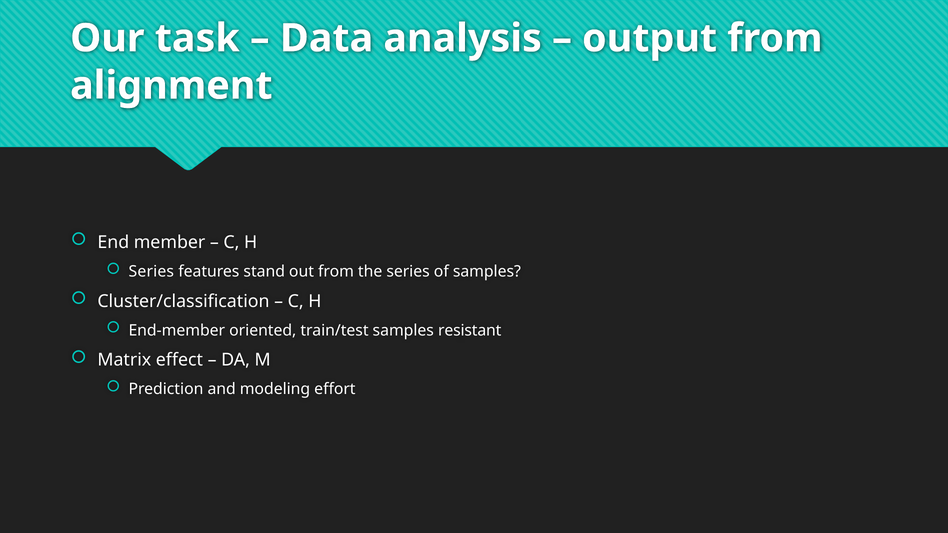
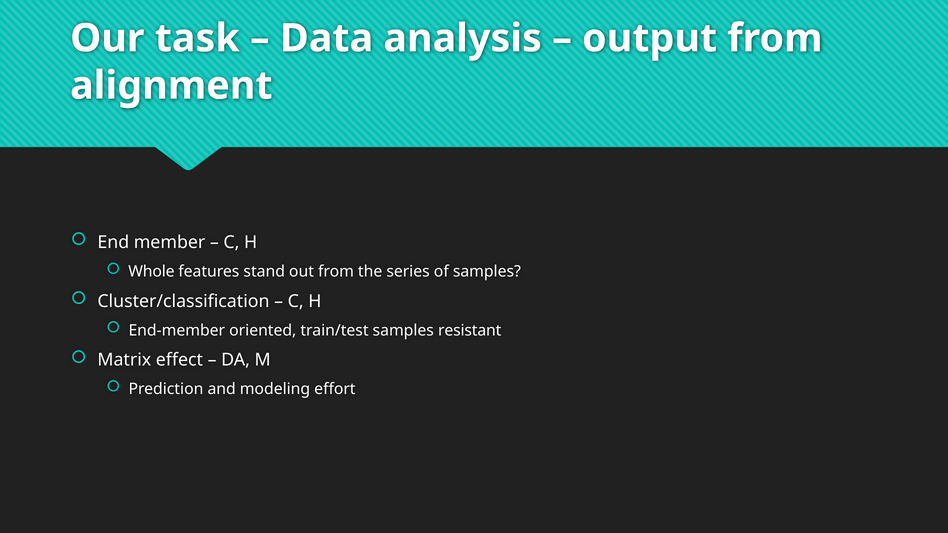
Series: Series -> Whole (151, 272)
